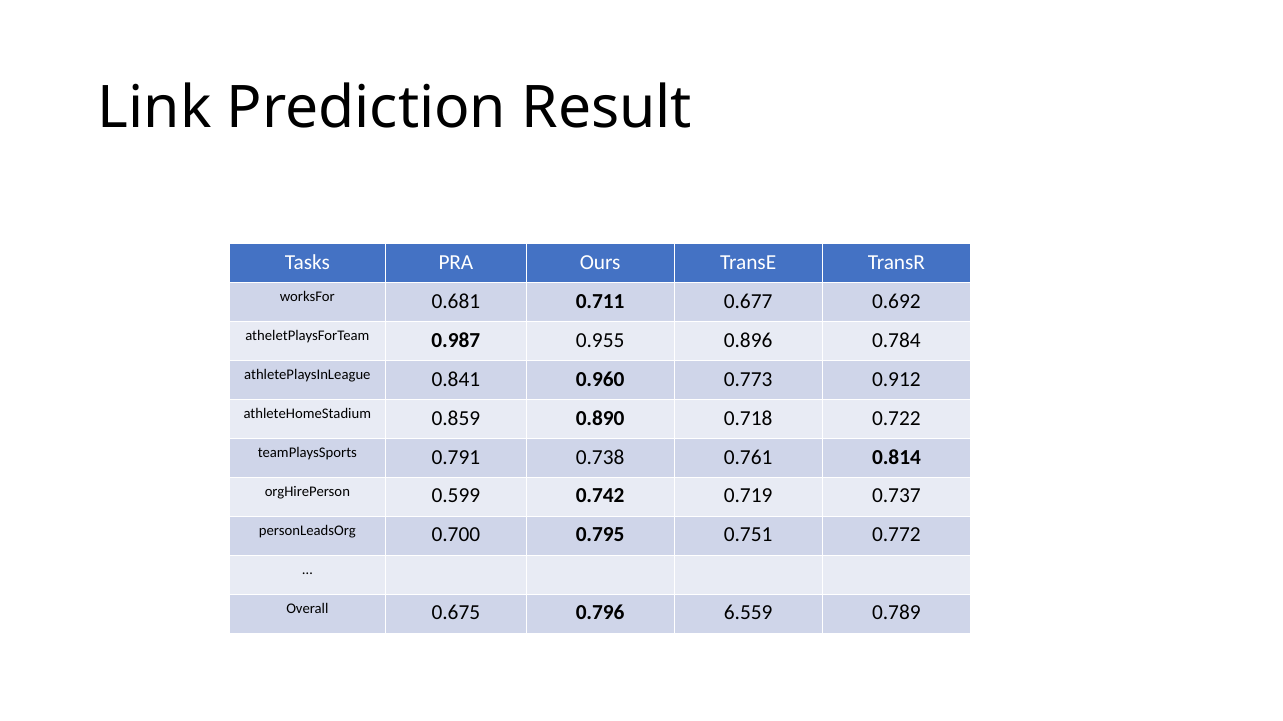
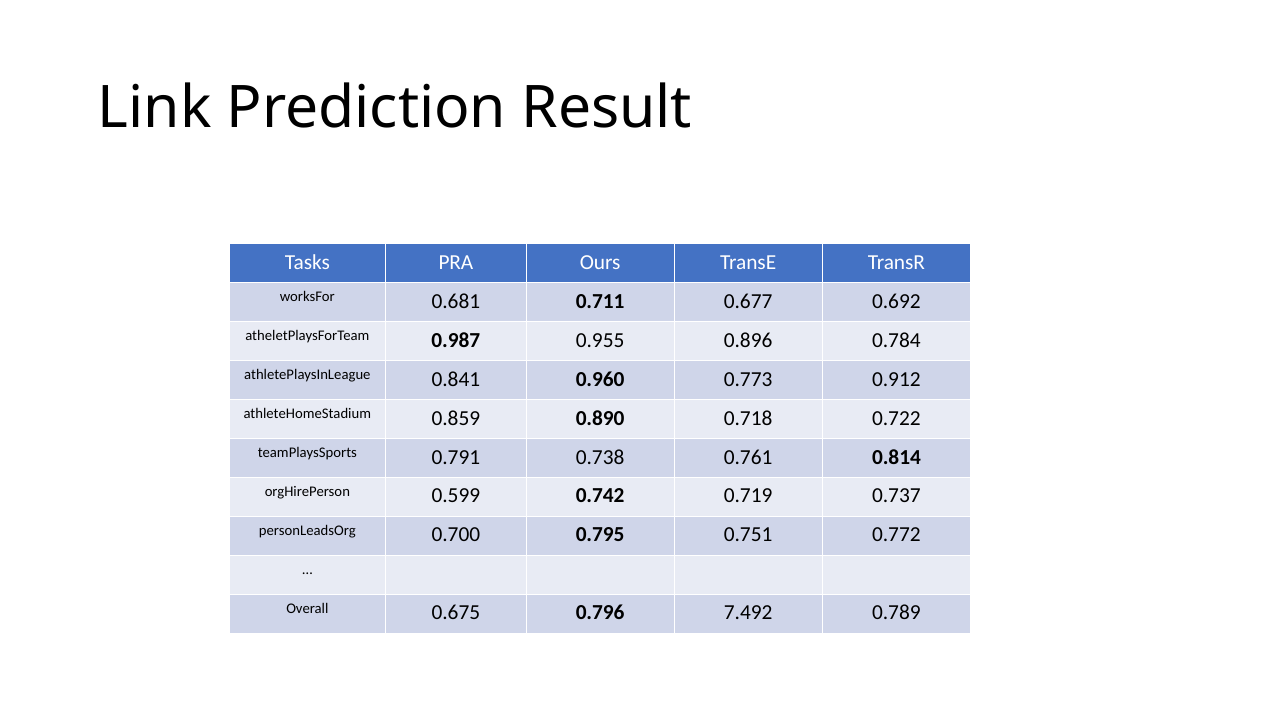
6.559: 6.559 -> 7.492 (748, 613)
